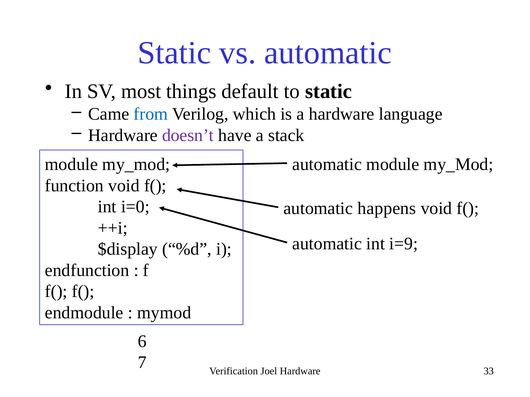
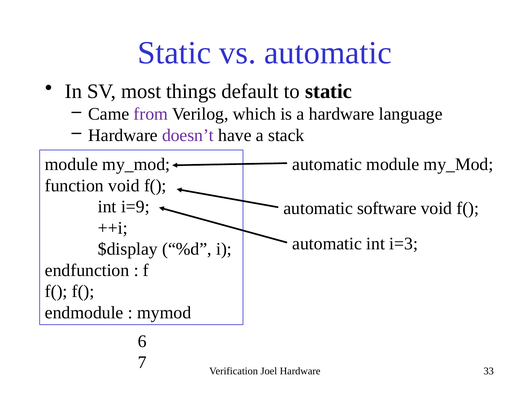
from colour: blue -> purple (151, 114)
i=0: i=0 -> i=9 (135, 207)
happens: happens -> software (387, 209)
i=9: i=9 -> i=3 (404, 244)
